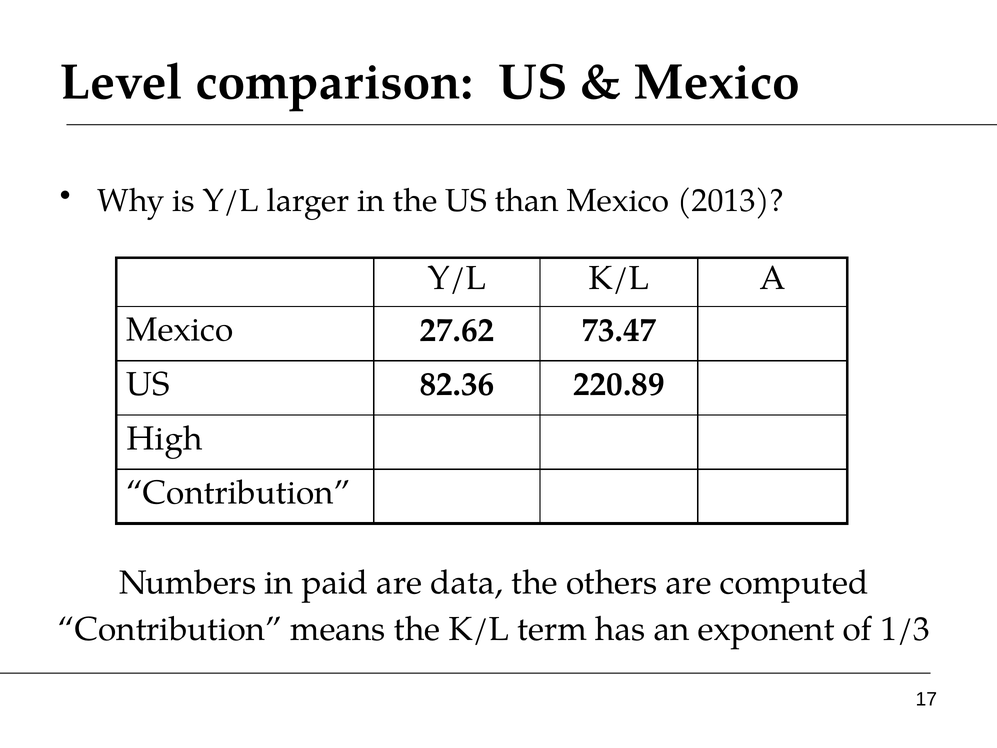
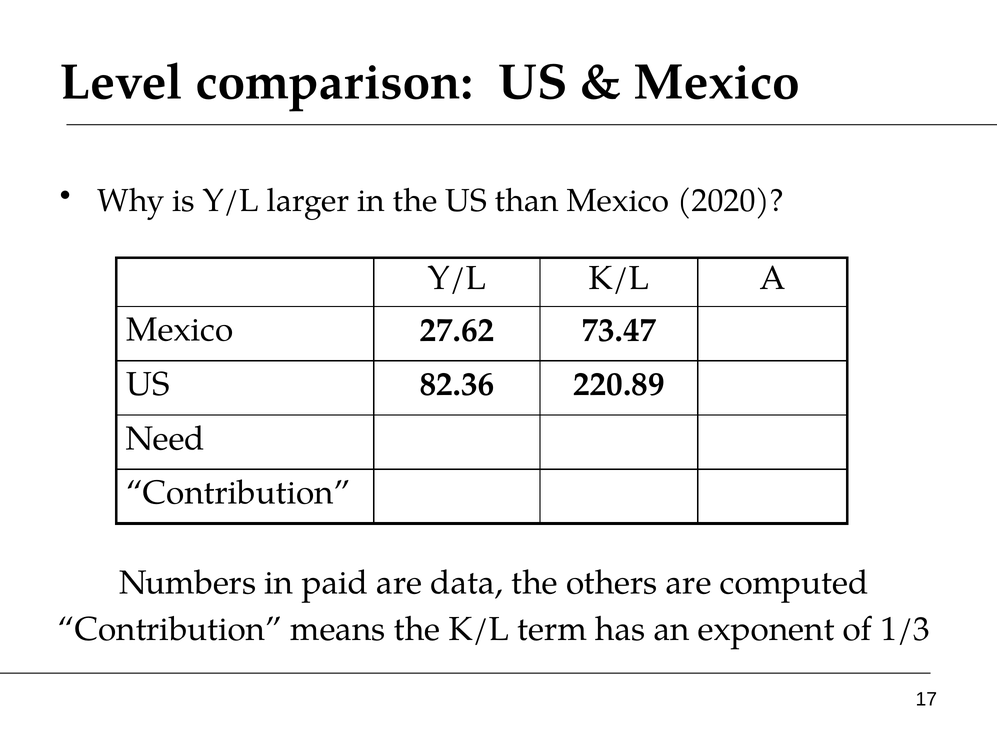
2013: 2013 -> 2020 (731, 201)
High: High -> Need (165, 438)
